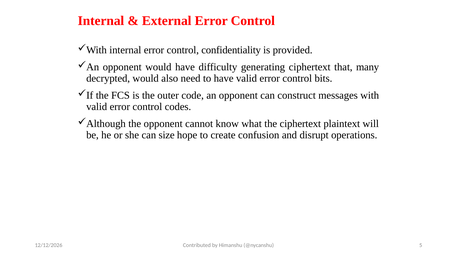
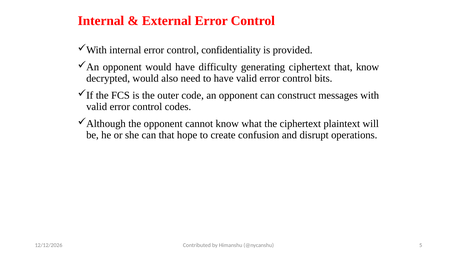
that many: many -> know (368, 67)
can size: size -> that (167, 135)
